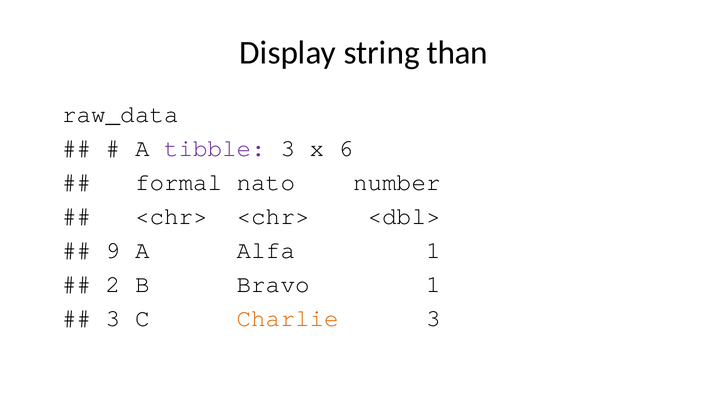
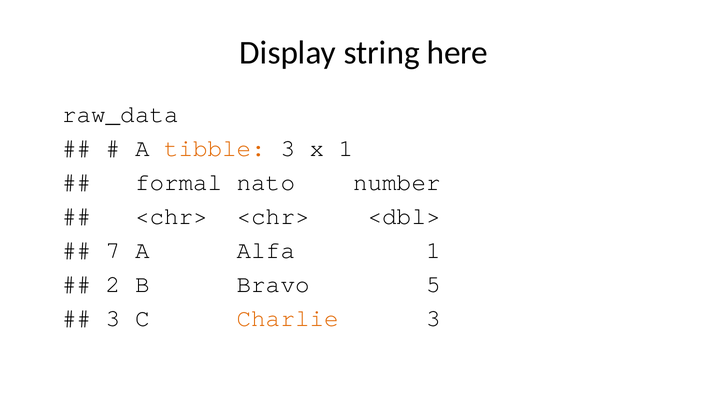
than: than -> here (457, 53)
tibble colour: purple -> orange (215, 148)
x 6: 6 -> 1 (346, 148)
9: 9 -> 7 (113, 250)
Bravo 1: 1 -> 5 (433, 284)
